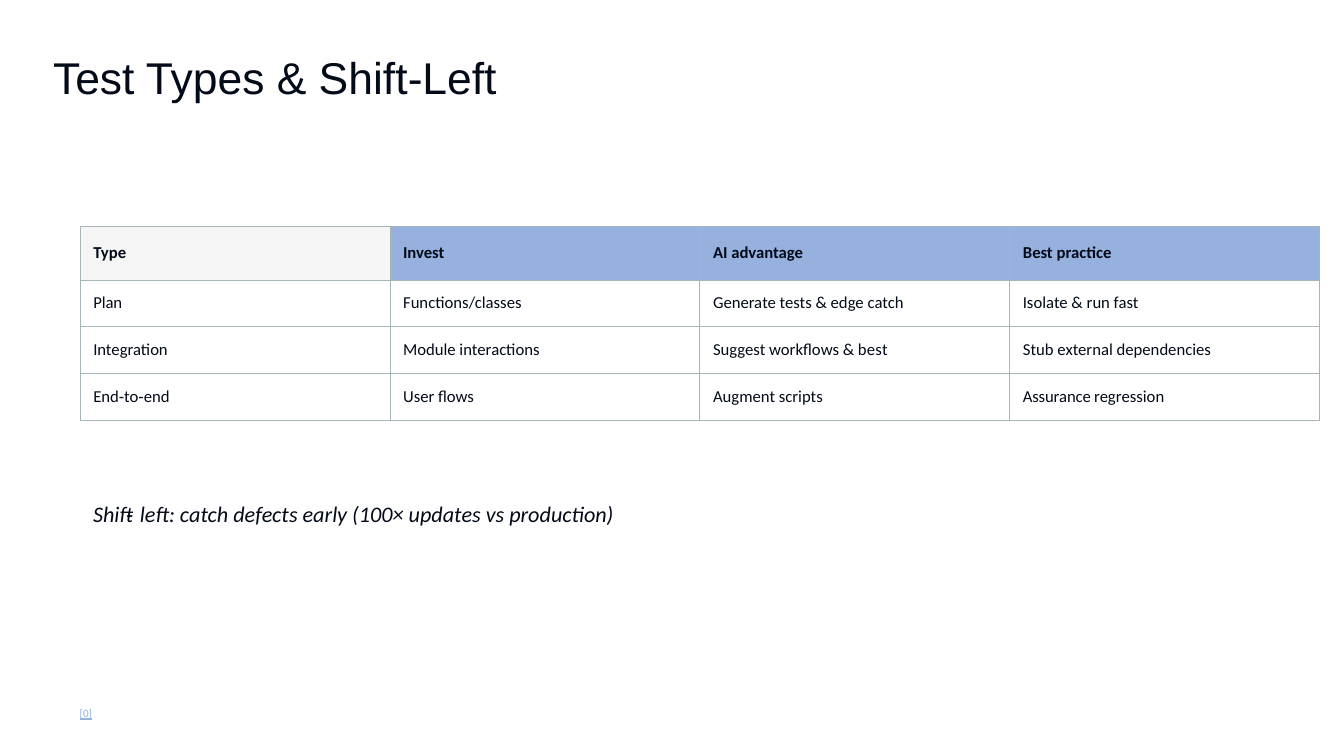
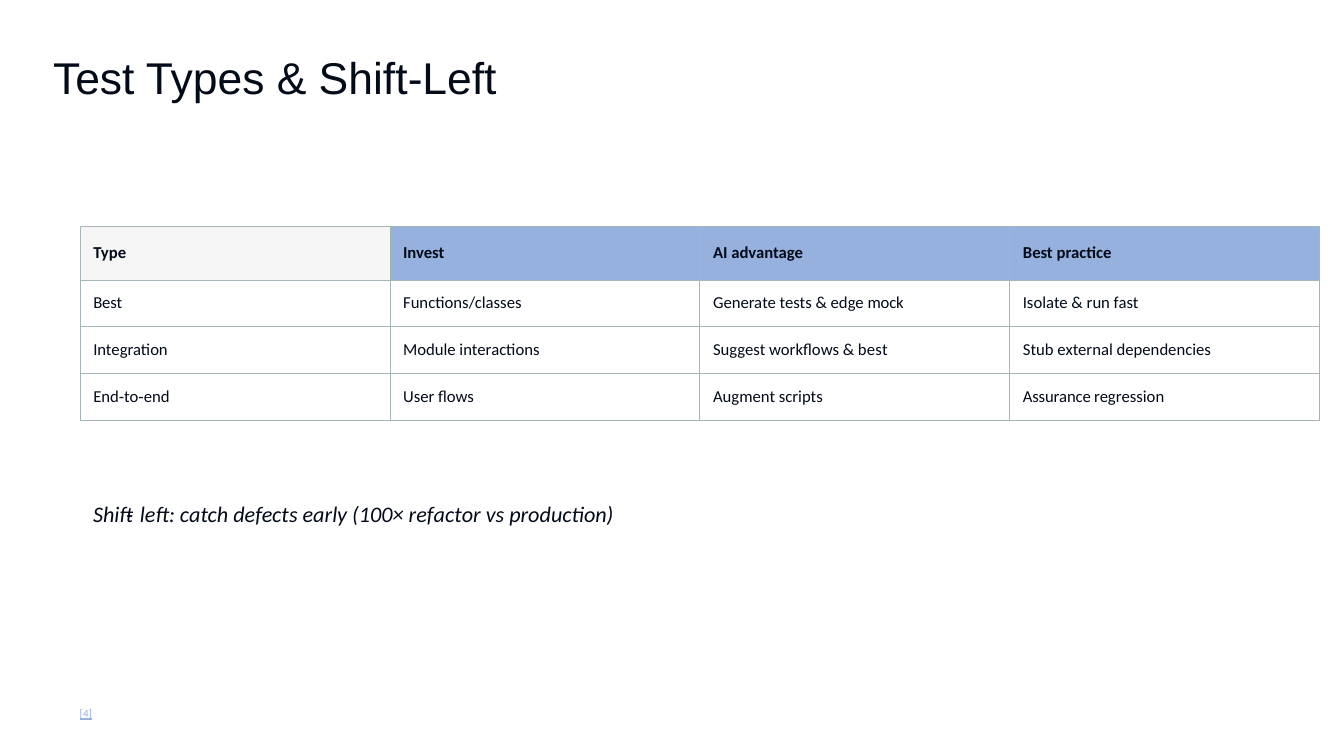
Plan: Plan -> Best (108, 303)
edge catch: catch -> mock (886, 303)
updates: updates -> refactor (445, 515)
0: 0 -> 4 (86, 714)
